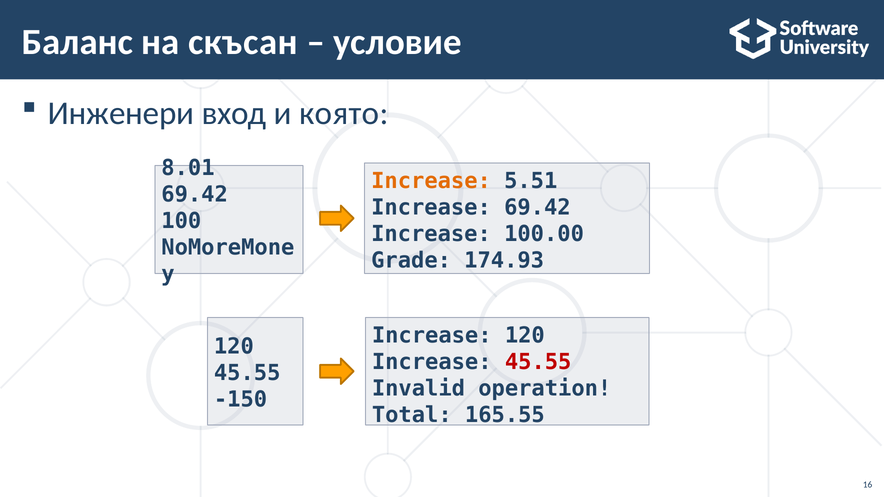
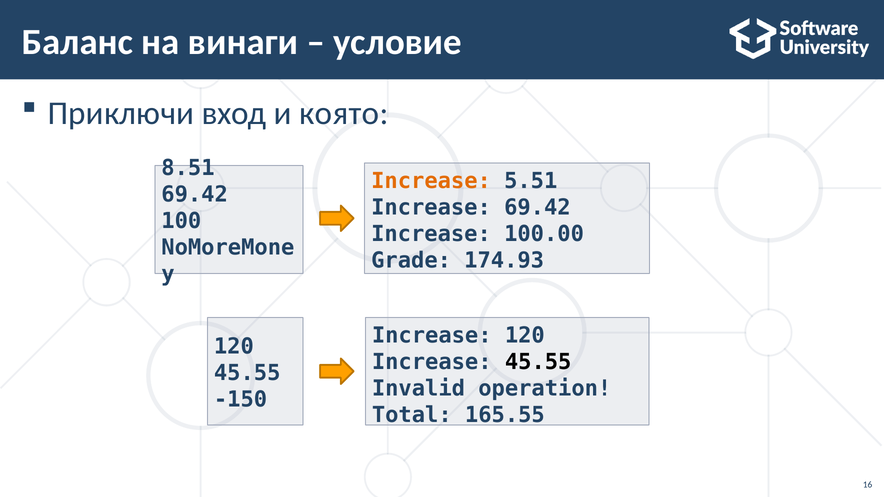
скъсан: скъсан -> винаги (243, 42)
Инженери: Инженери -> Приключи (121, 114)
8.01: 8.01 -> 8.51 (188, 168)
45.55 colour: red -> black (538, 362)
